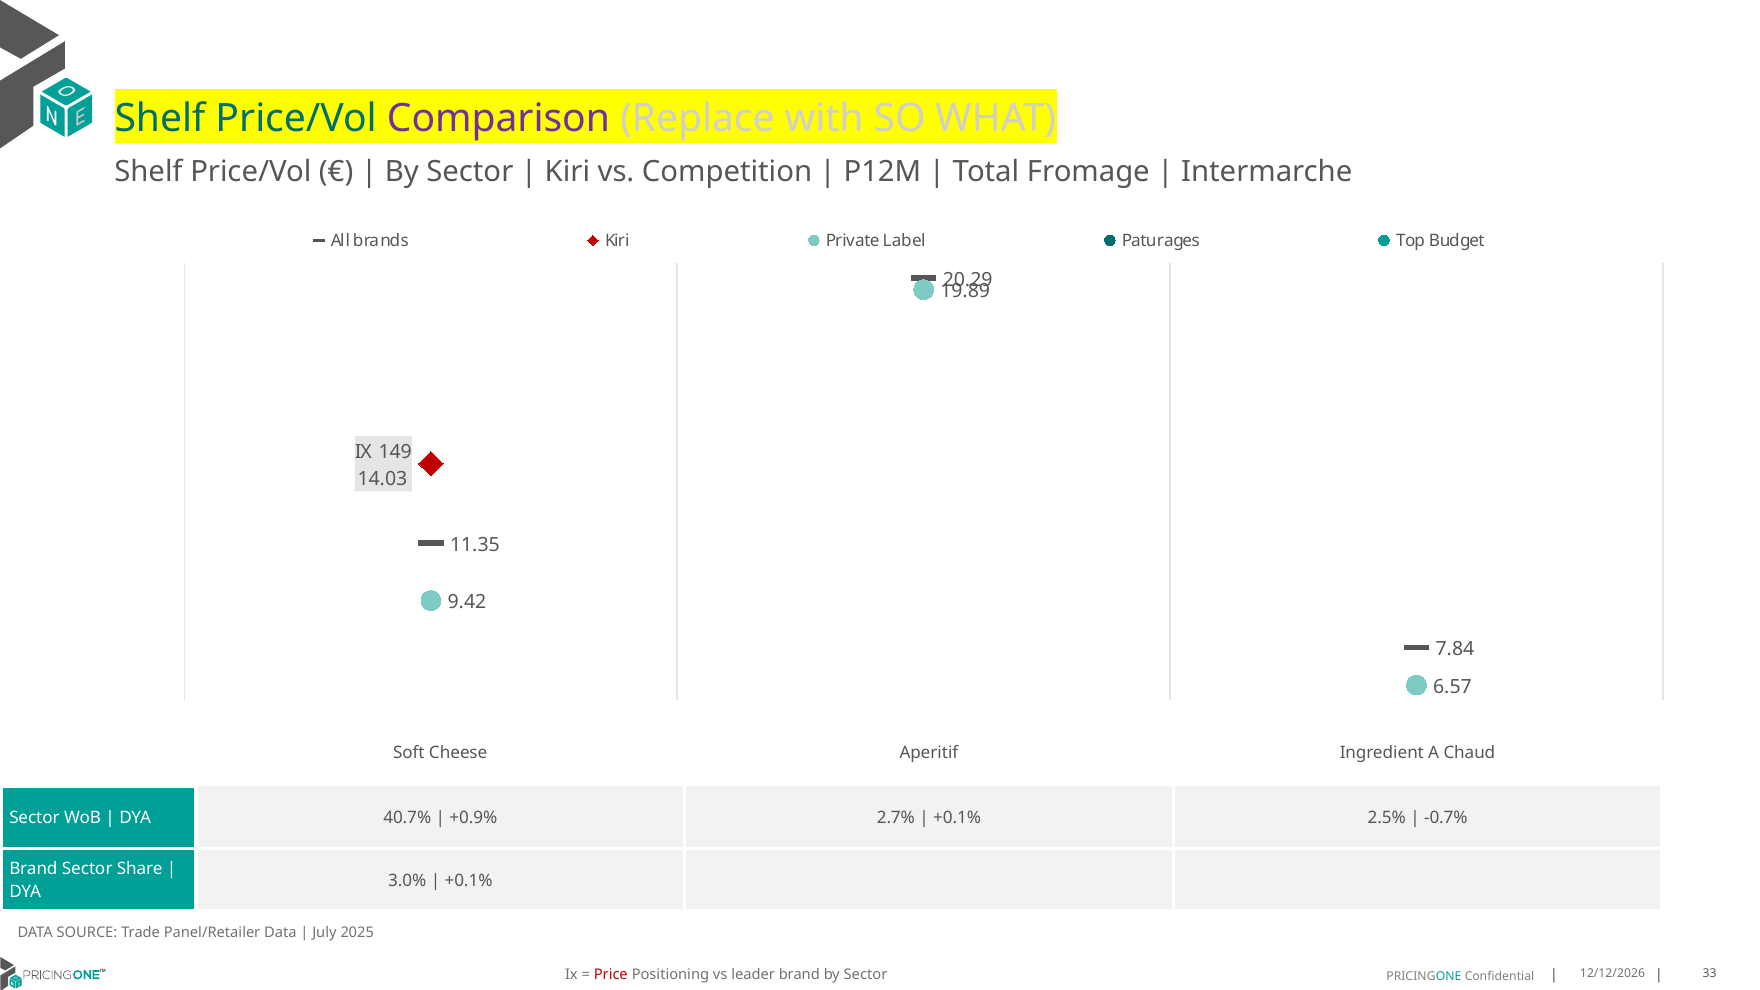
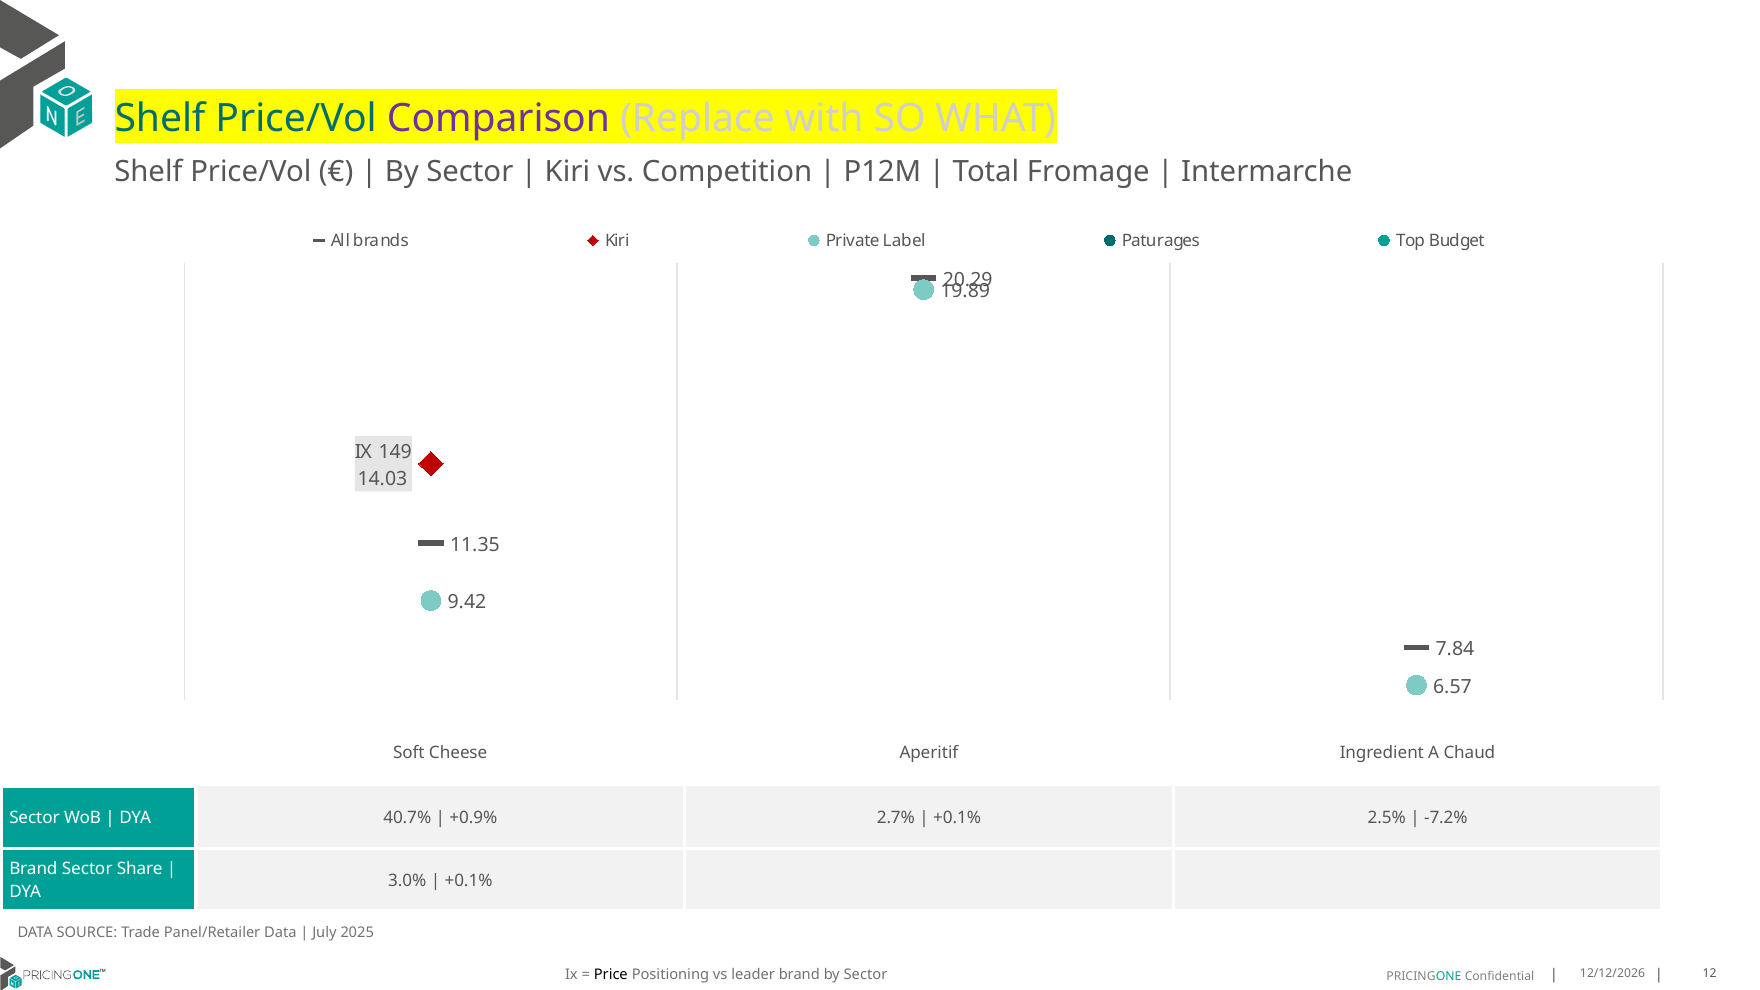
-0.7%: -0.7% -> -7.2% (1446, 818)
Price colour: red -> black (611, 975)
33: 33 -> 12 (1710, 973)
